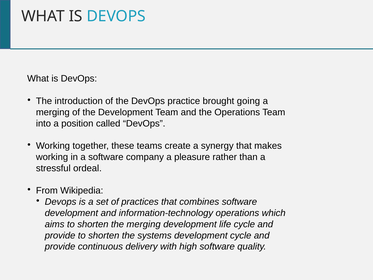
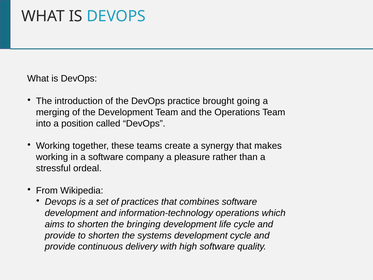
the merging: merging -> bringing (144, 224)
